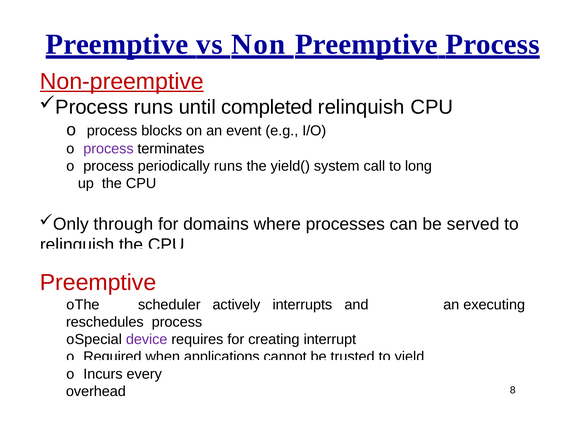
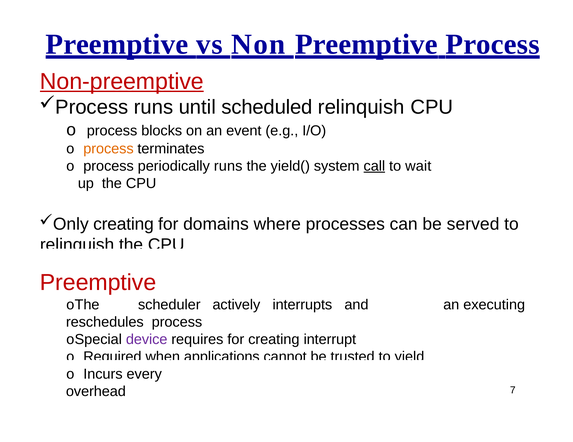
completed: completed -> scheduled (267, 107)
process colour: purple -> orange (108, 149)
call underline: none -> present (374, 166)
long: long -> wait (418, 166)
through: through -> creating (123, 224)
8: 8 -> 7 (513, 391)
